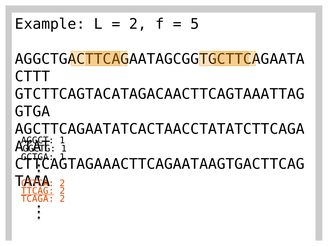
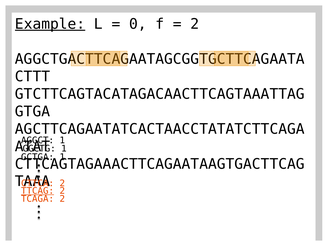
Example underline: none -> present (50, 24)
2: 2 -> 0 (138, 24)
5: 5 -> 2 (195, 24)
